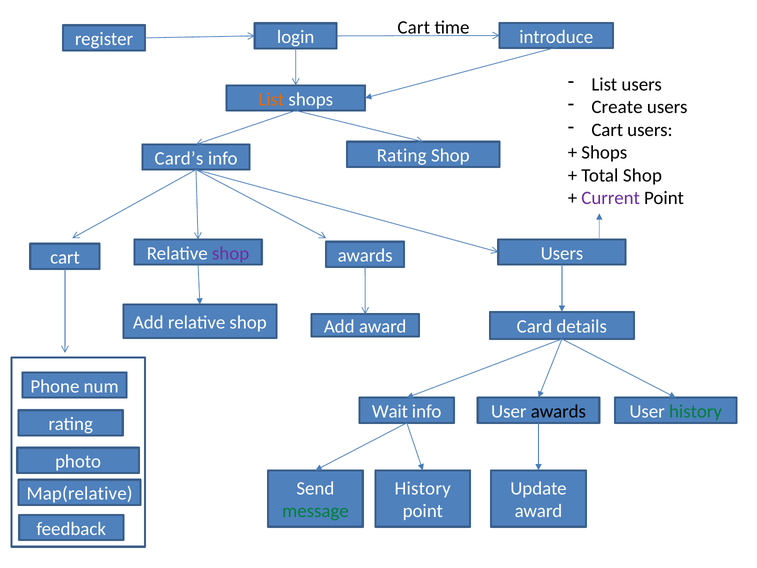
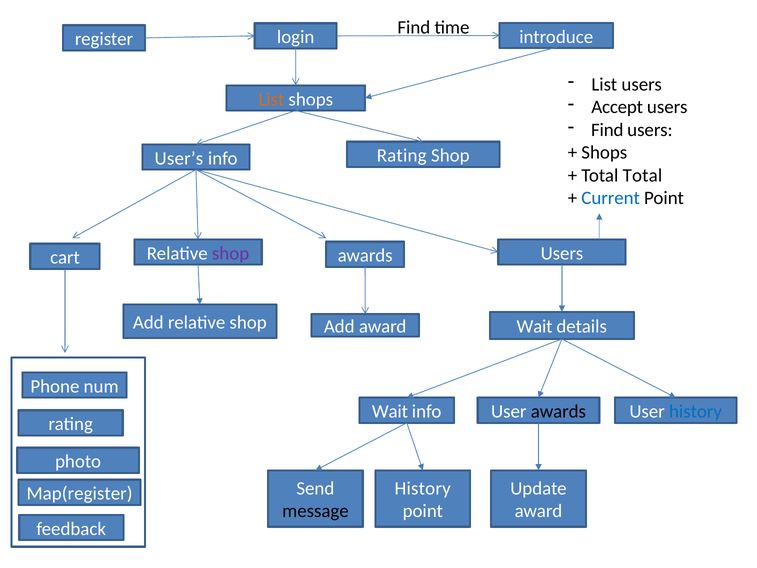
Cart: Cart -> Find (414, 28)
Create: Create -> Accept (617, 107)
Cart: Cart -> Find (607, 130)
Card’s: Card’s -> User’s (179, 158)
Total Shop: Shop -> Total (642, 175)
Current colour: purple -> blue (611, 198)
shop Card: Card -> Wait (535, 327)
history colour: green -> blue (696, 411)
Map(relative: Map(relative -> Map(register (80, 493)
message colour: green -> black (315, 511)
